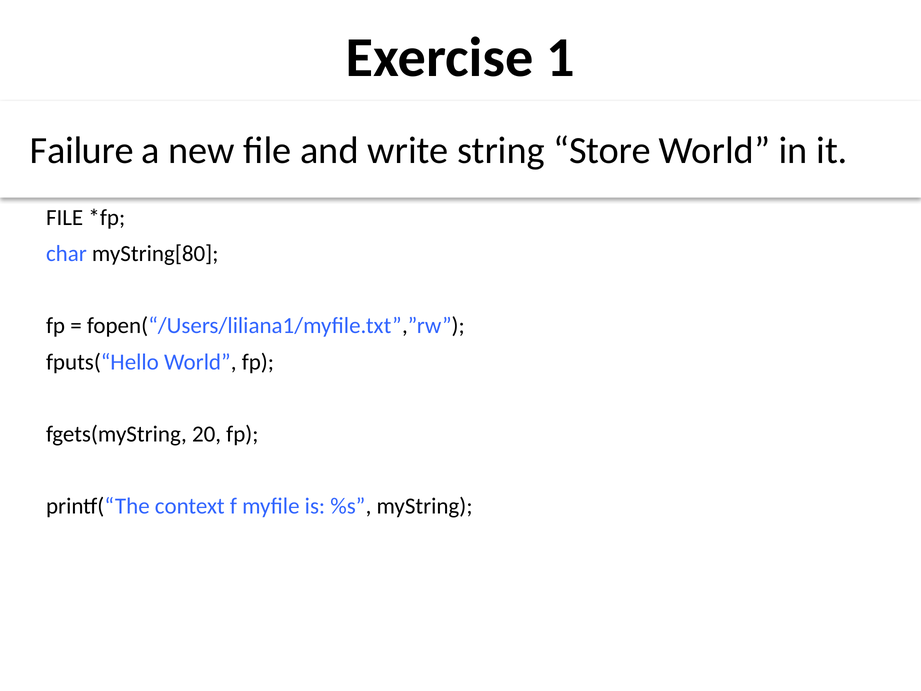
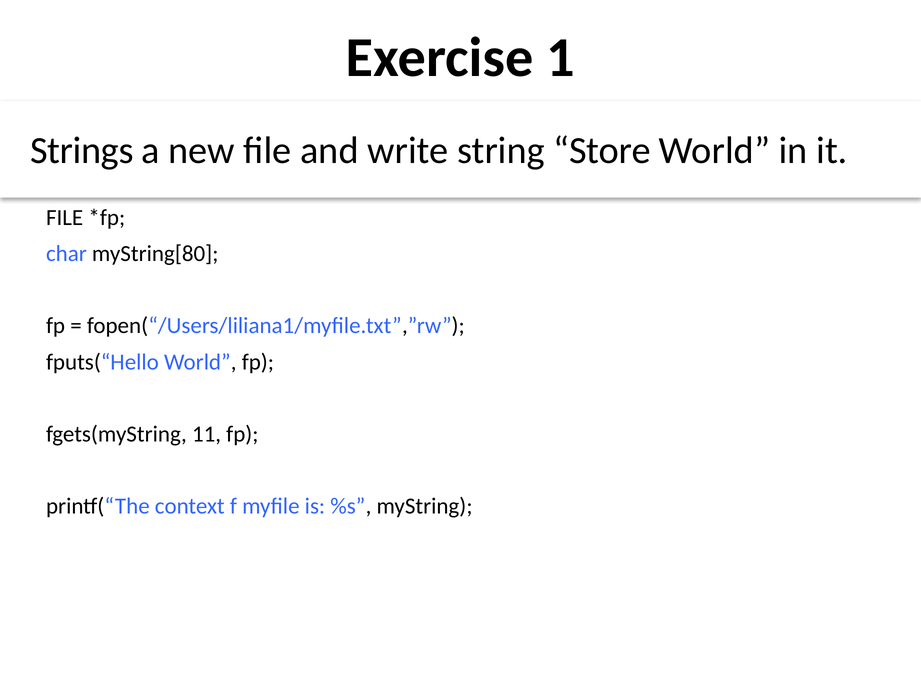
Failure: Failure -> Strings (82, 151)
20: 20 -> 11 (207, 434)
